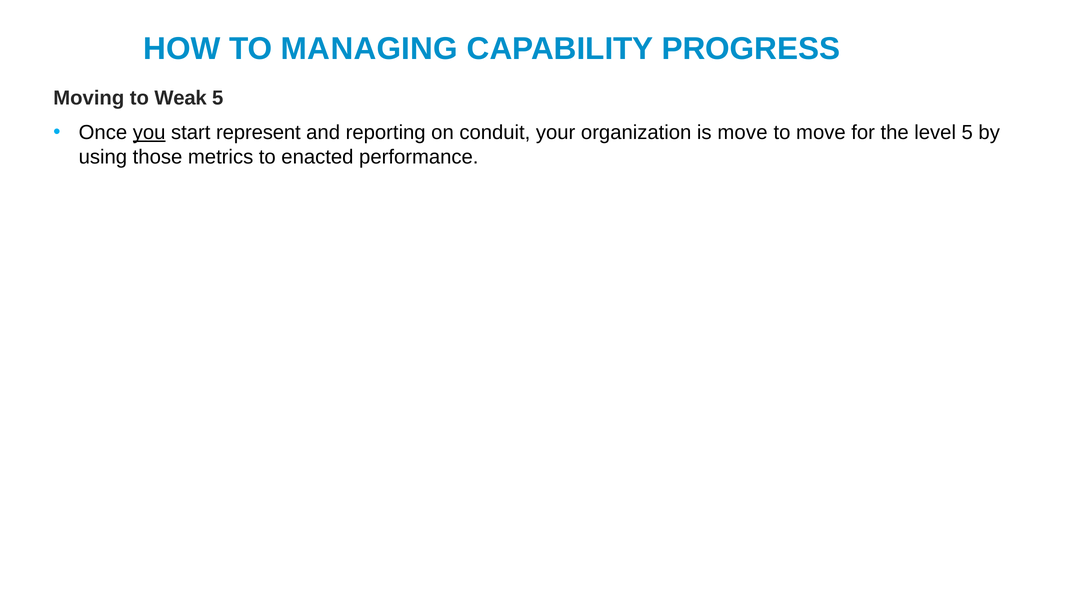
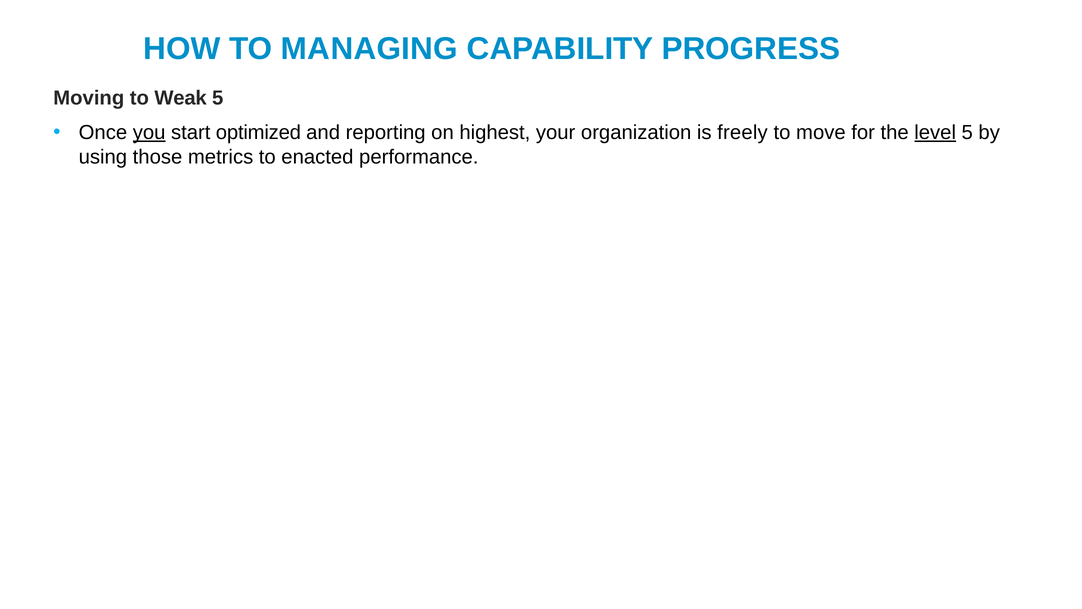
represent: represent -> optimized (258, 132)
conduit: conduit -> highest (495, 132)
is move: move -> freely (742, 132)
level underline: none -> present (935, 132)
